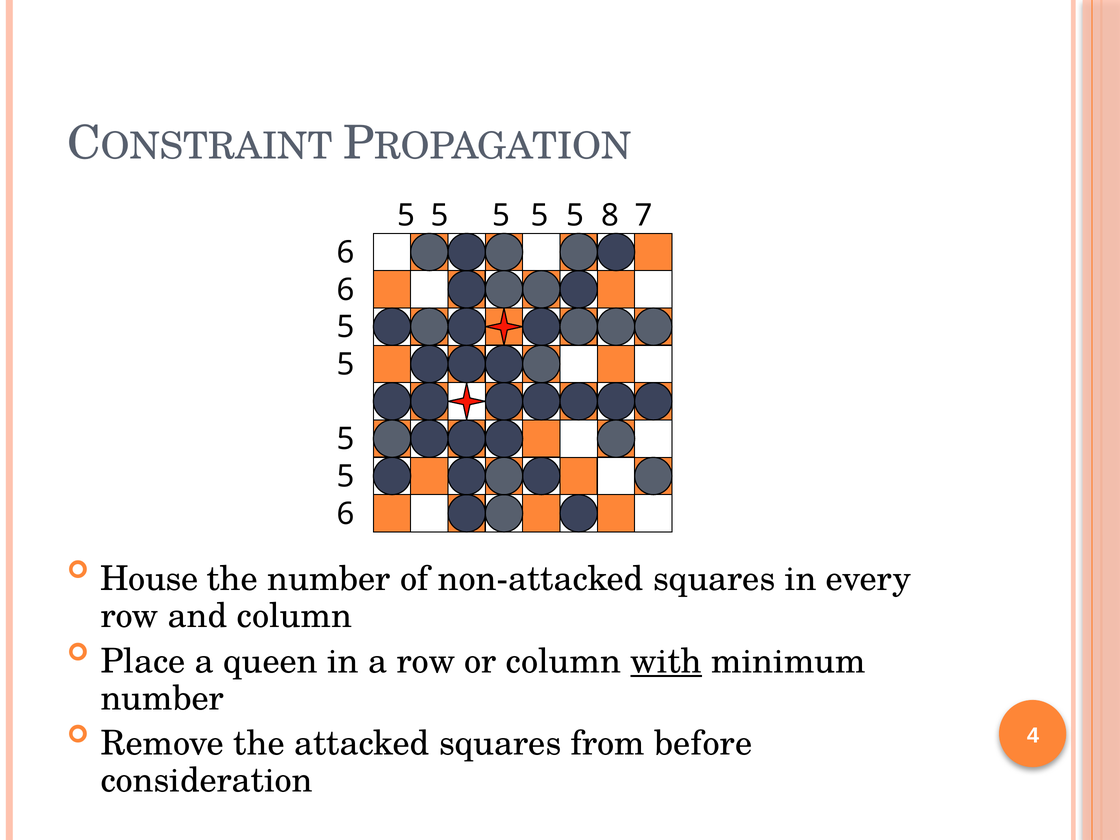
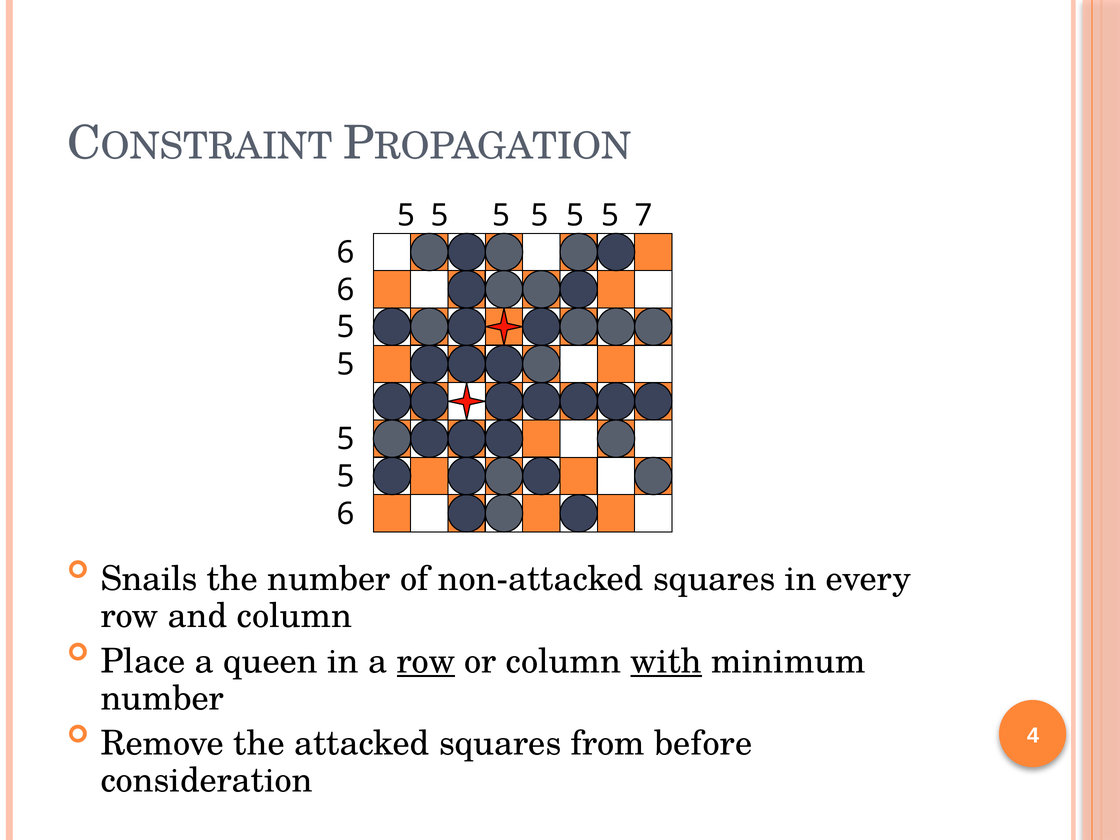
8: 8 -> 5 (610, 216)
House: House -> Snails (149, 579)
row underline: none -> present (426, 661)
